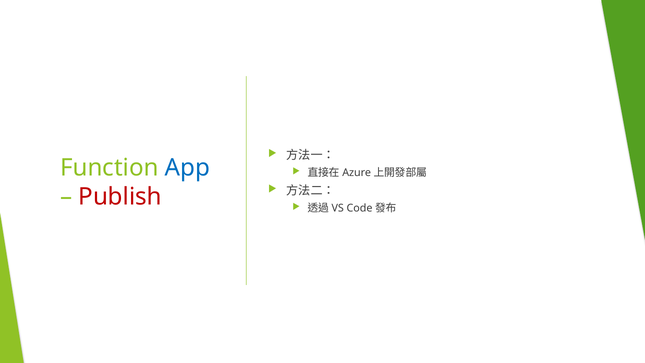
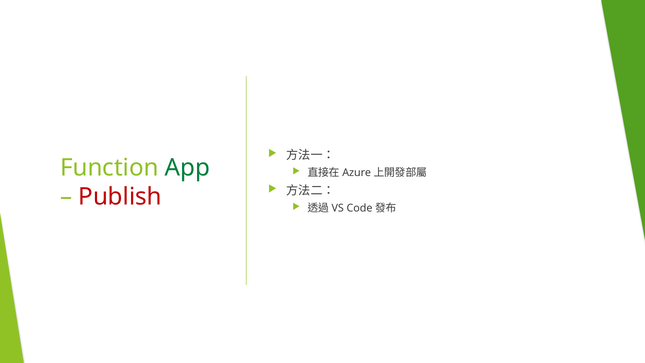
App colour: blue -> green (188, 168)
